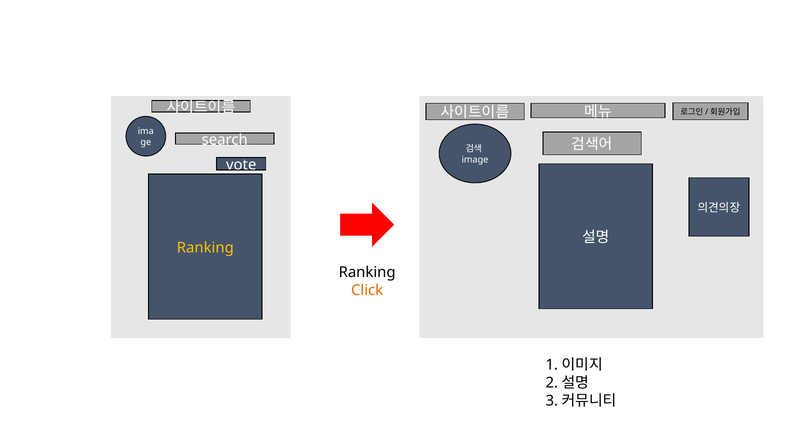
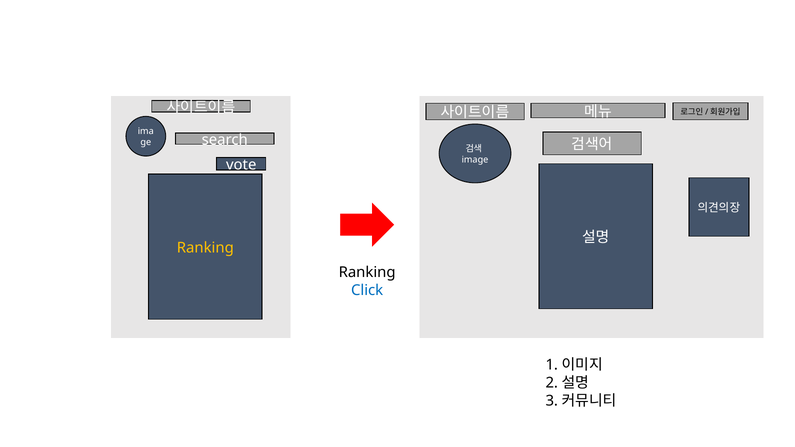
Click colour: orange -> blue (367, 290)
